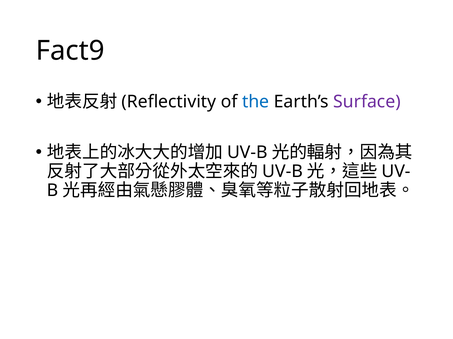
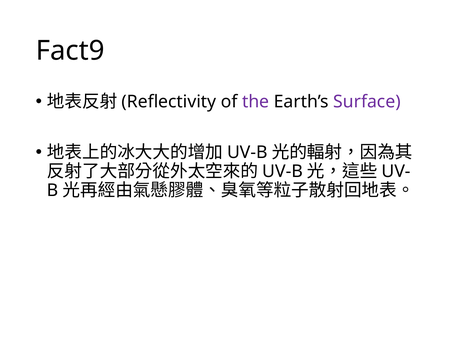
the colour: blue -> purple (256, 102)
